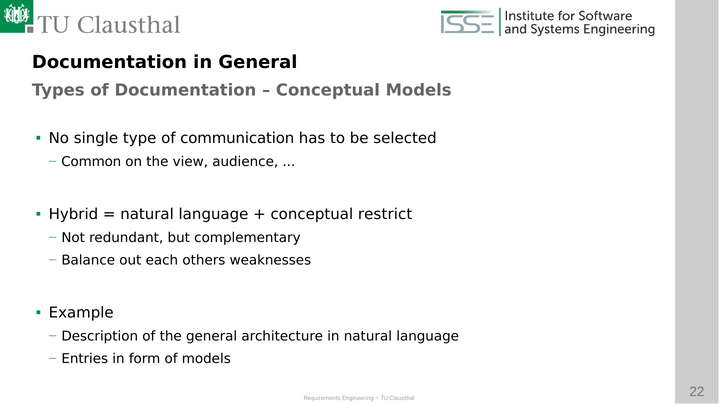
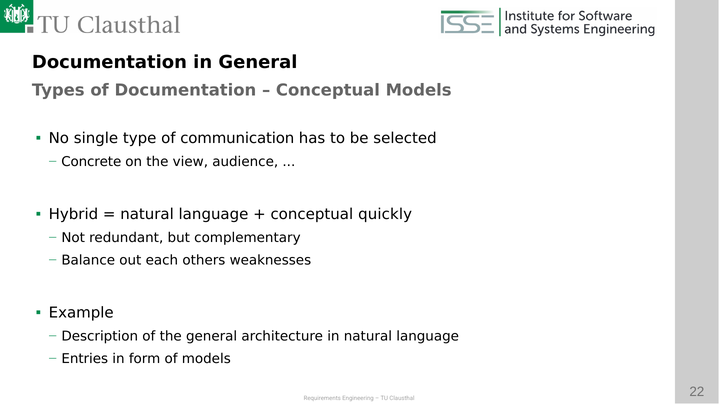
Common: Common -> Concrete (91, 162)
restrict: restrict -> quickly (385, 214)
